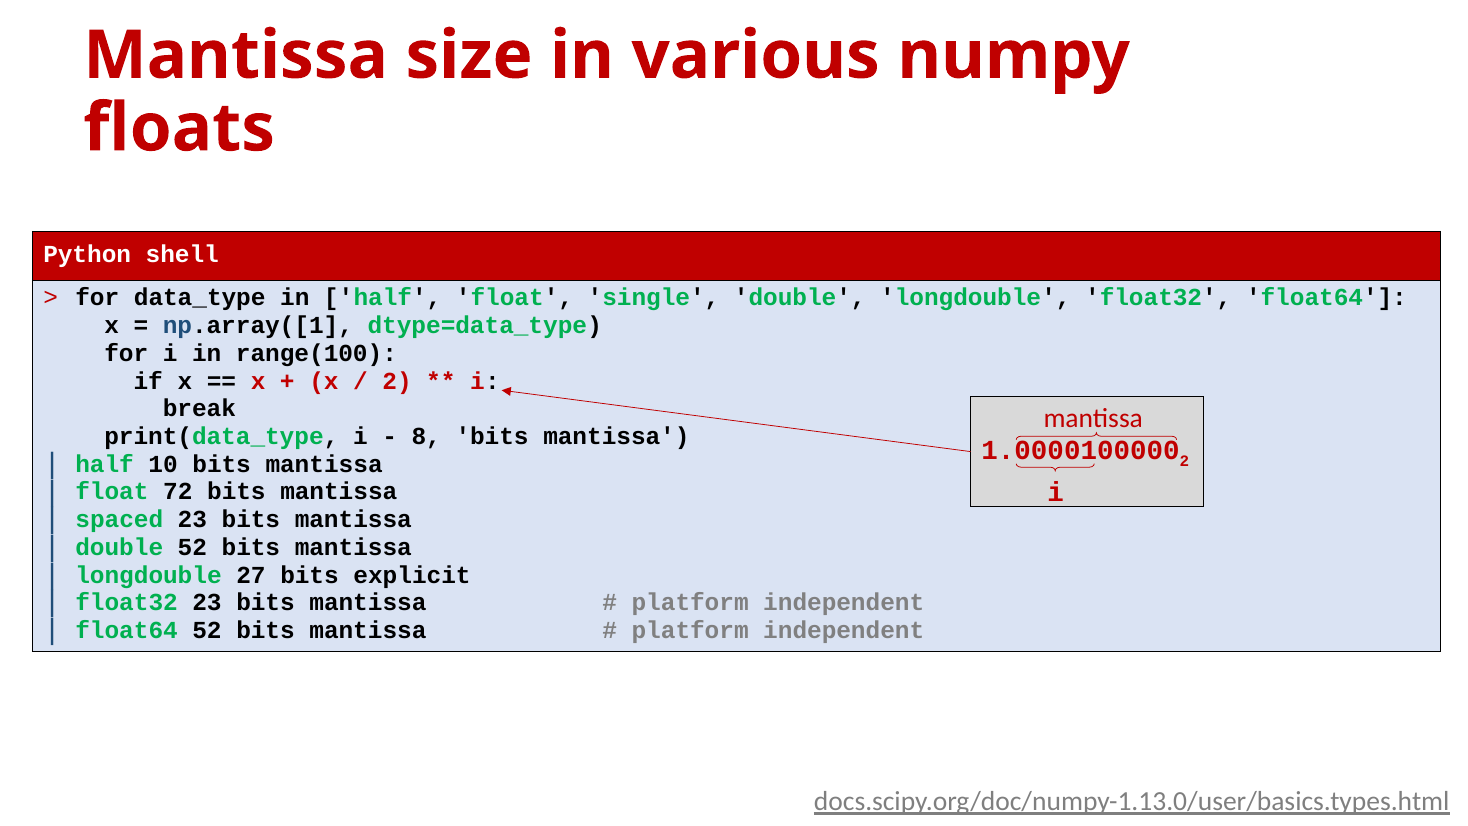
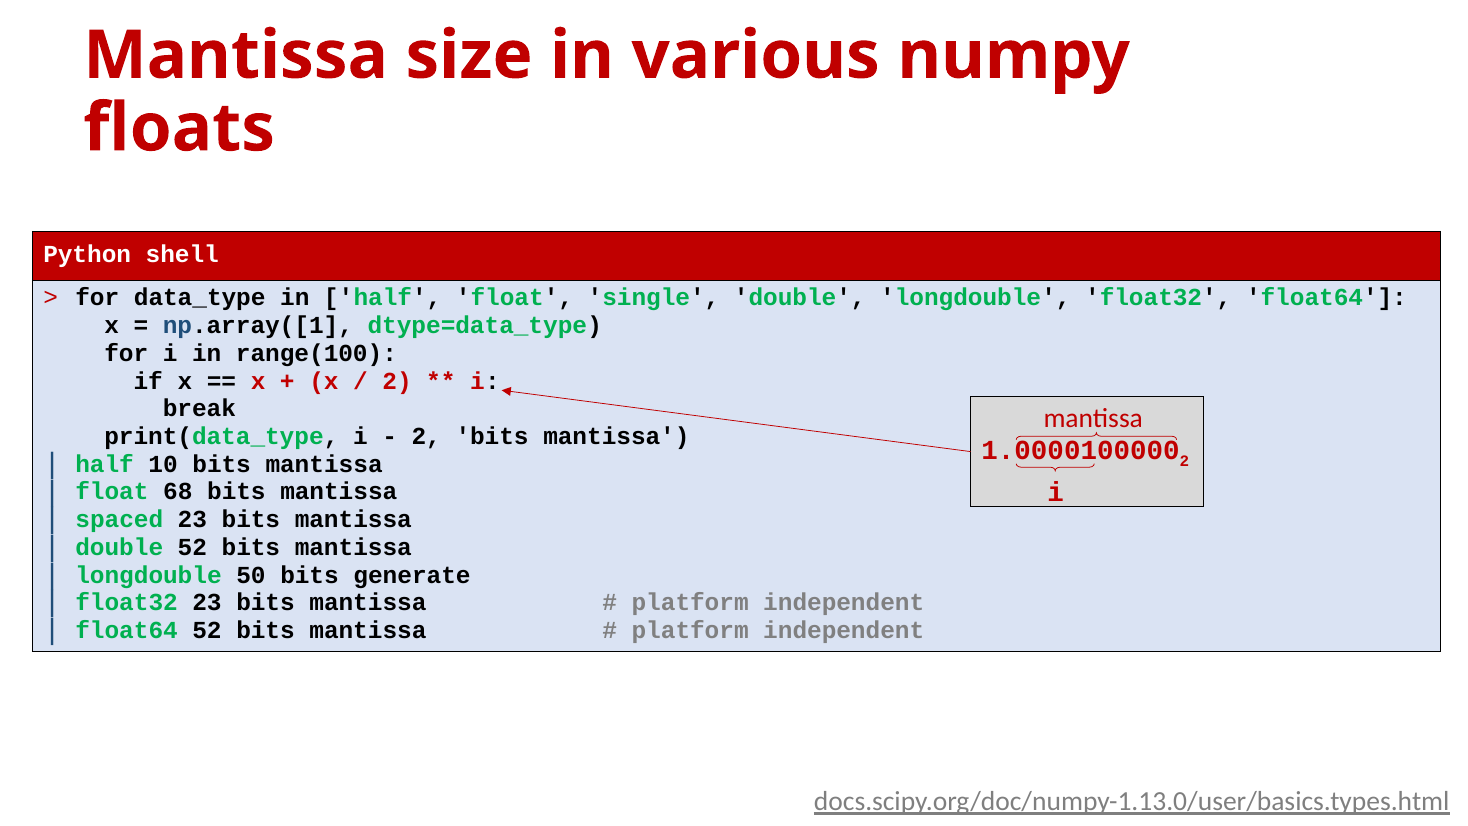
8: 8 -> 2 (426, 436)
72: 72 -> 68 (178, 492)
27: 27 -> 50 (251, 575)
explicit: explicit -> generate (412, 575)
